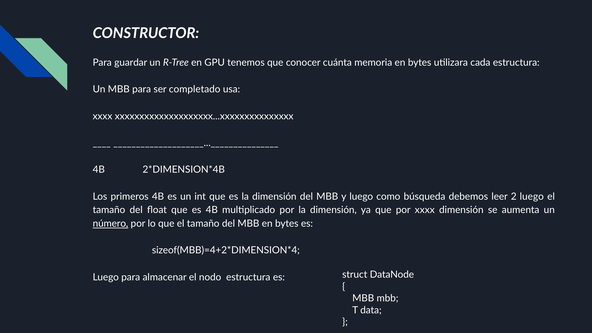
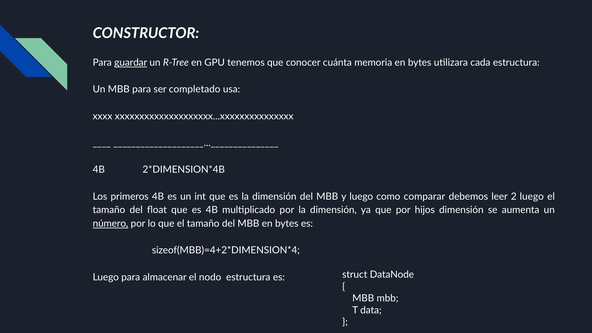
guardar underline: none -> present (131, 63)
búsqueda: búsqueda -> comparar (424, 196)
por xxxx: xxxx -> hijos (425, 210)
